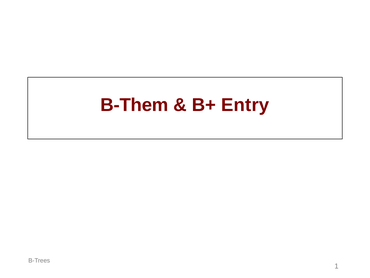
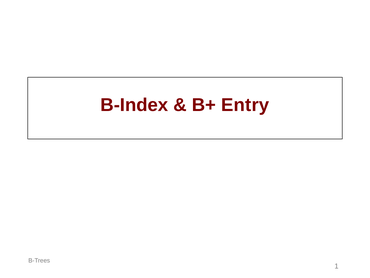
B-Them: B-Them -> B-Index (134, 105)
